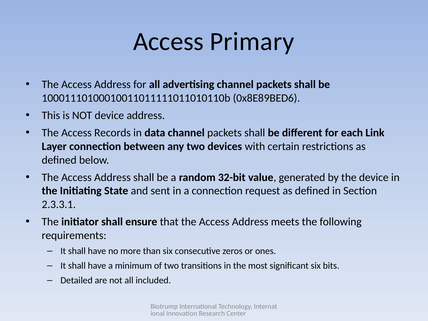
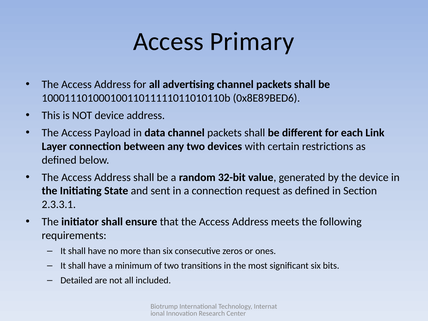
Records: Records -> Payload (112, 133)
